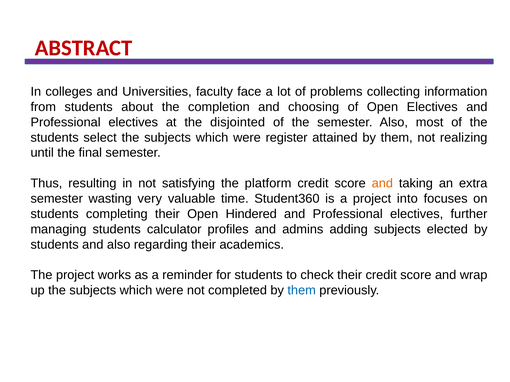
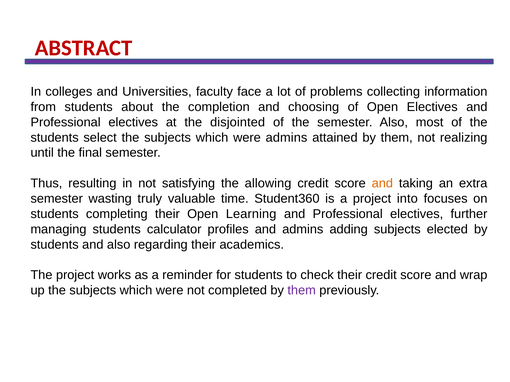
were register: register -> admins (286, 138)
platform: platform -> allowing (268, 184)
very: very -> truly (150, 199)
Hindered: Hindered -> Learning (251, 214)
them colour: blue -> purple (302, 291)
